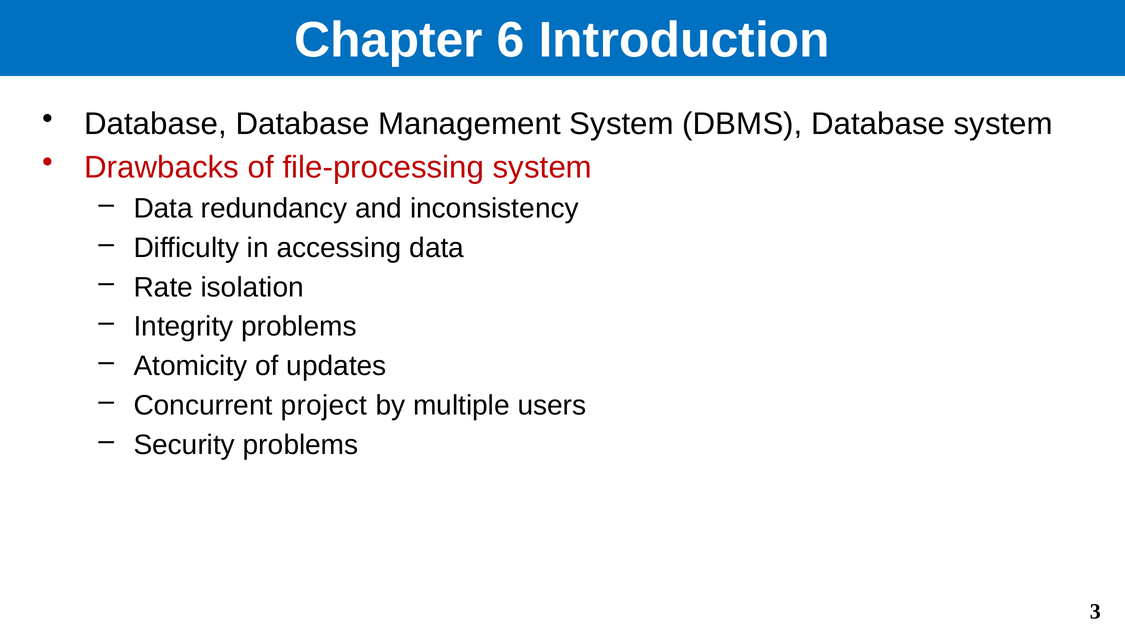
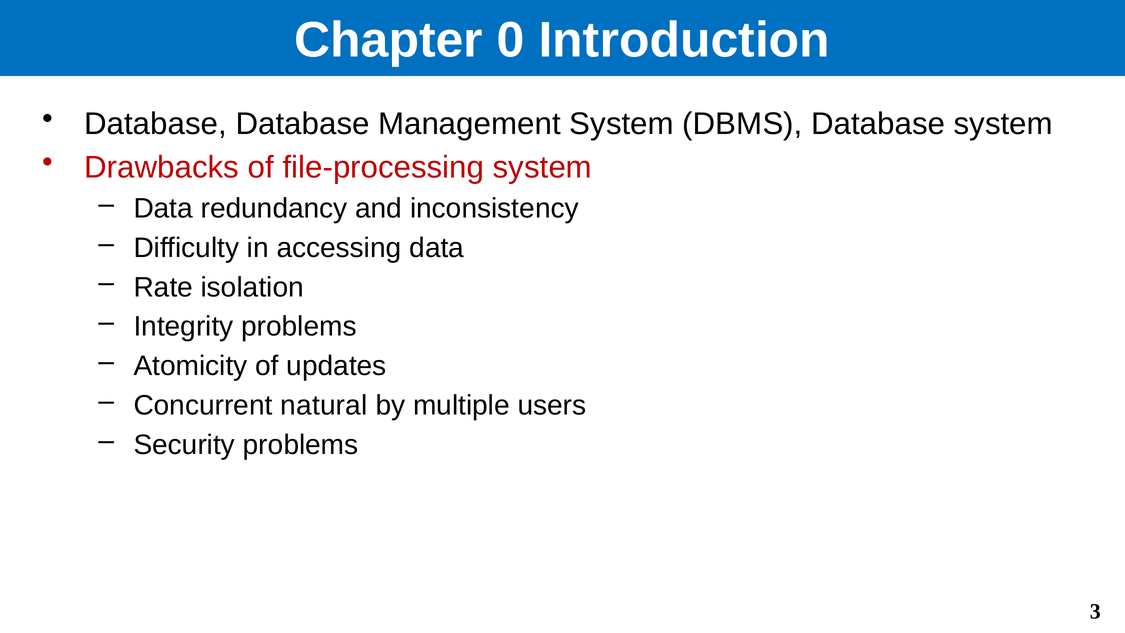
6: 6 -> 0 (511, 40)
project: project -> natural (324, 405)
